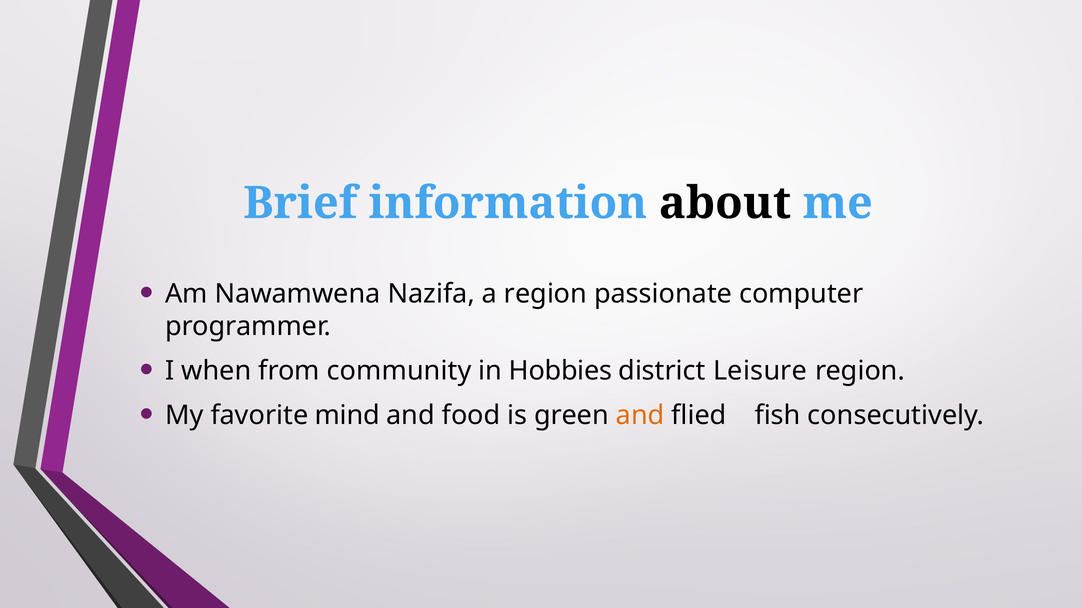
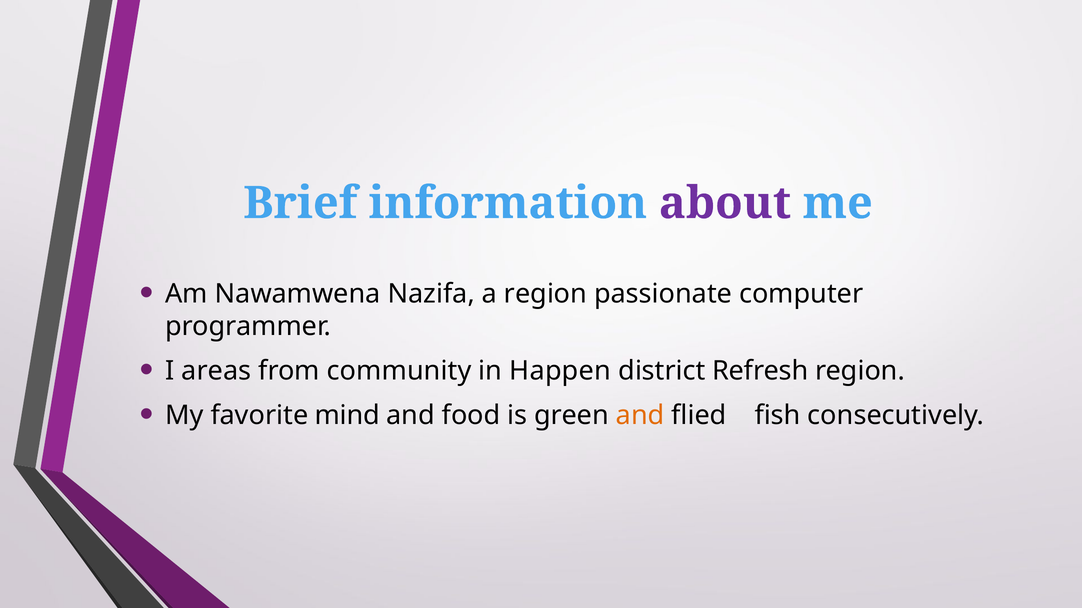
about colour: black -> purple (725, 203)
when: when -> areas (216, 371)
Hobbies: Hobbies -> Happen (560, 371)
Leisure: Leisure -> Refresh (760, 371)
